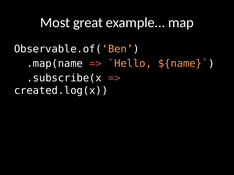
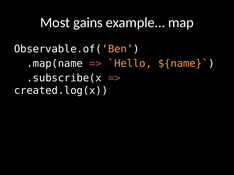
great: great -> gains (88, 23)
